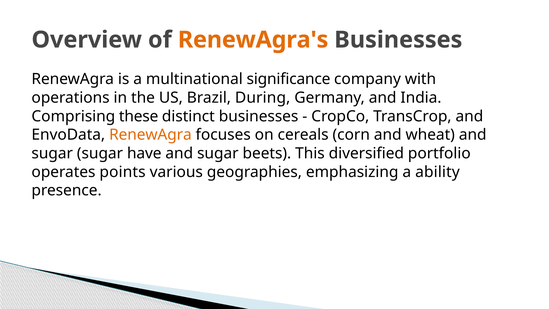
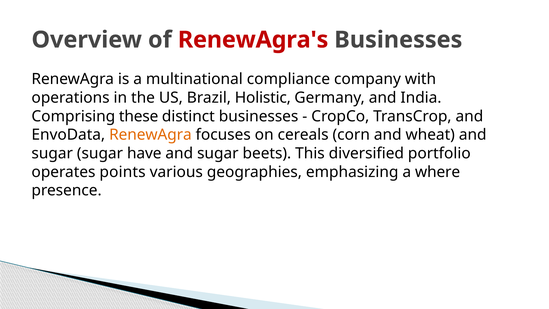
RenewAgra's colour: orange -> red (253, 40)
significance: significance -> compliance (288, 79)
During: During -> Holistic (263, 98)
ability: ability -> where (438, 172)
